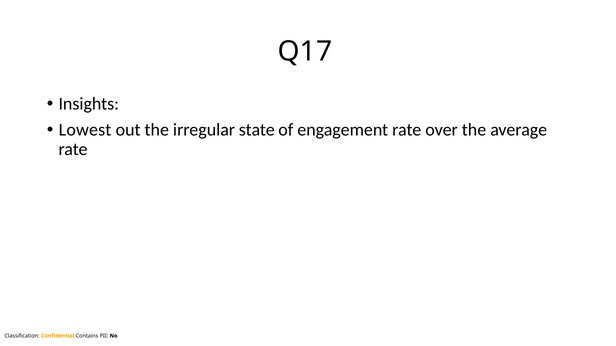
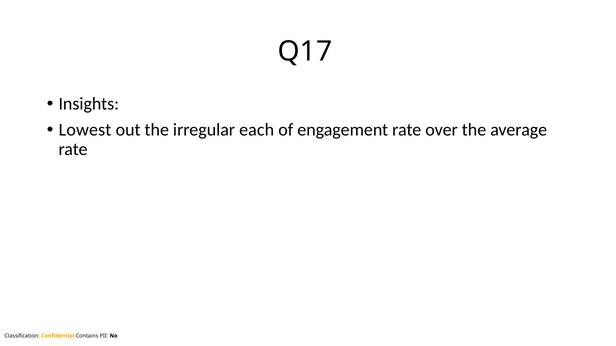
state: state -> each (257, 130)
